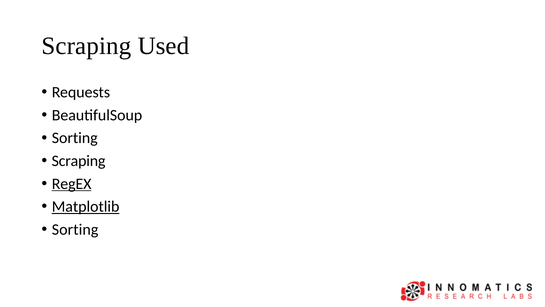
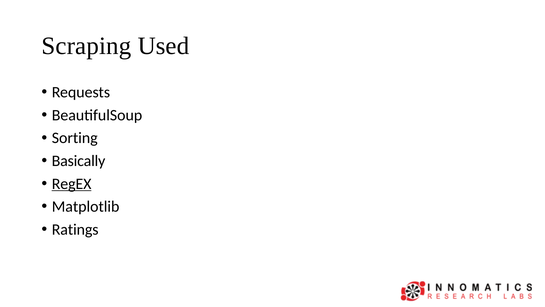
Scraping: Scraping -> Basically (79, 161)
Matplotlib underline: present -> none (86, 206)
Sorting: Sorting -> Ratings (75, 229)
